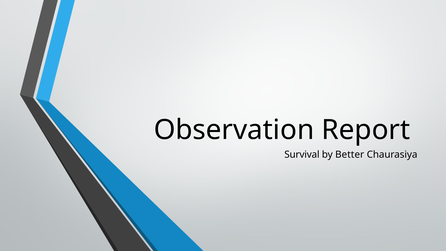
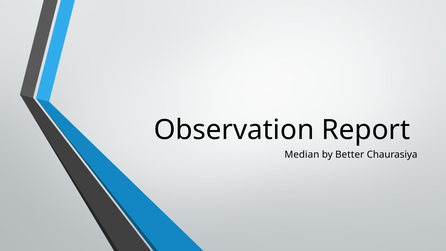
Survival: Survival -> Median (302, 154)
